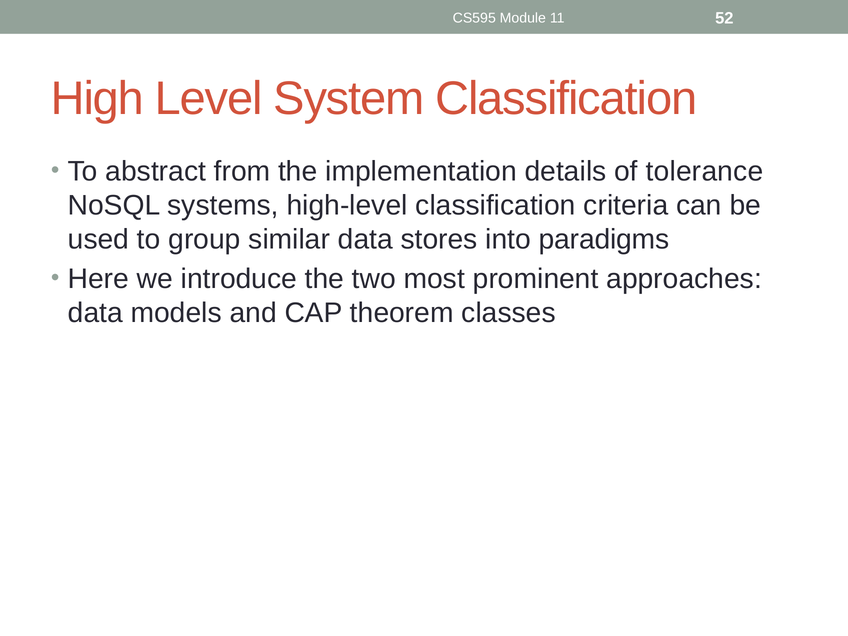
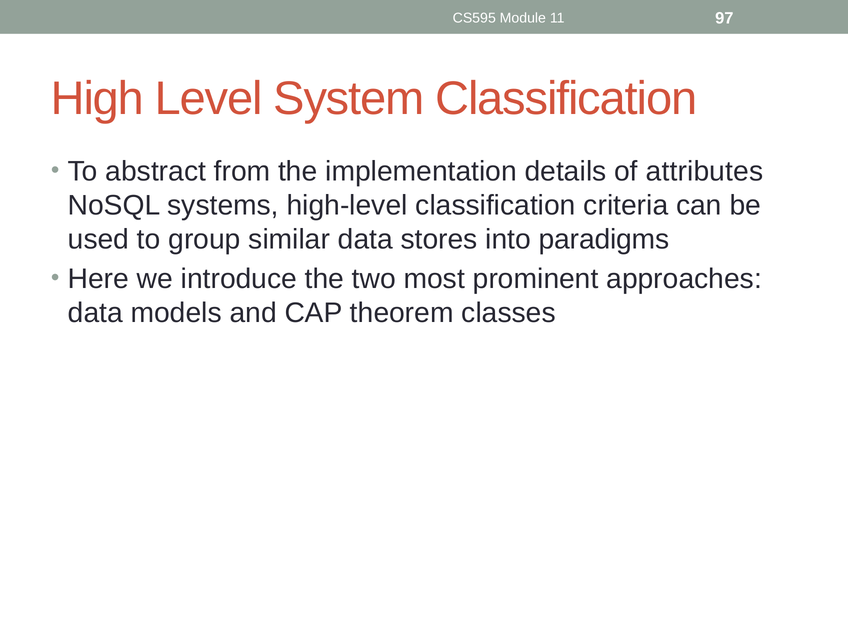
52: 52 -> 97 (724, 18)
tolerance: tolerance -> attributes (705, 172)
